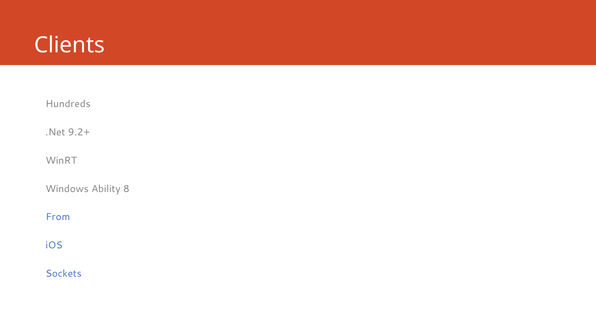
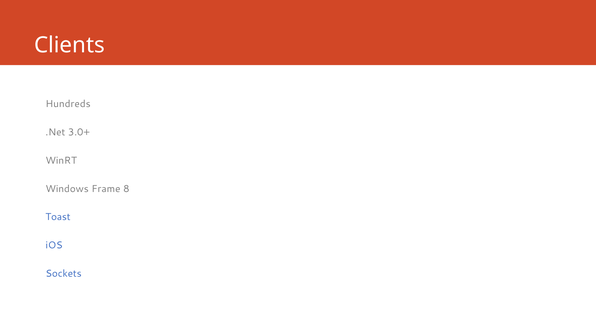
9.2+: 9.2+ -> 3.0+ (79, 132)
Ability: Ability -> Frame (106, 189)
From: From -> Toast (58, 217)
